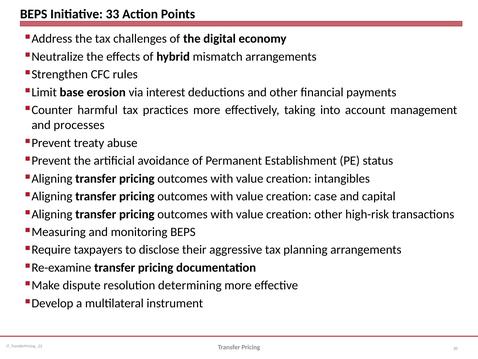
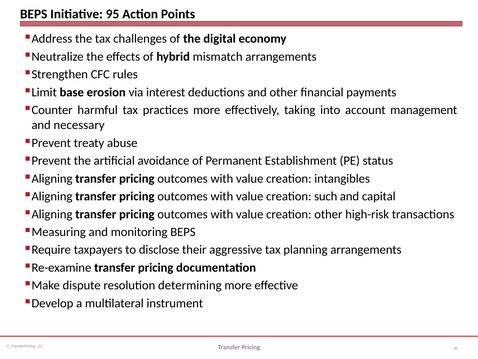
33: 33 -> 95 (113, 14)
processes: processes -> necessary (79, 125)
case: case -> such (326, 196)
